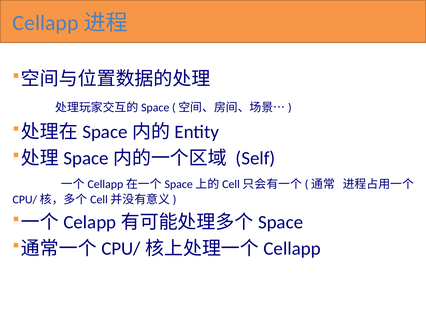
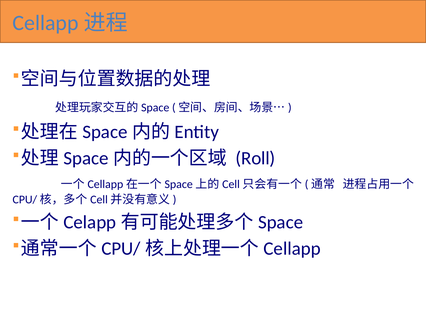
Self: Self -> Roll (256, 159)
